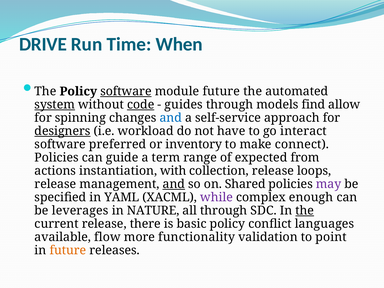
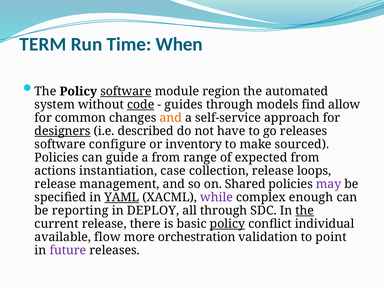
DRIVE: DRIVE -> TERM (43, 44)
module future: future -> region (221, 91)
system underline: present -> none (55, 105)
spinning: spinning -> common (80, 118)
and colour: blue -> orange (171, 118)
workload: workload -> described (146, 131)
go interact: interact -> releases (304, 131)
preferred: preferred -> configure (118, 144)
connect: connect -> sourced (302, 144)
a term: term -> from (166, 158)
with: with -> case (173, 171)
and underline: present -> none (174, 184)
YAML underline: none -> present (122, 197)
leverages: leverages -> reporting (80, 211)
NATURE: NATURE -> DEPLOY (153, 211)
policy underline: none -> present (227, 224)
languages: languages -> individual (325, 224)
functionality: functionality -> orchestration (197, 237)
future colour: orange -> purple (68, 250)
